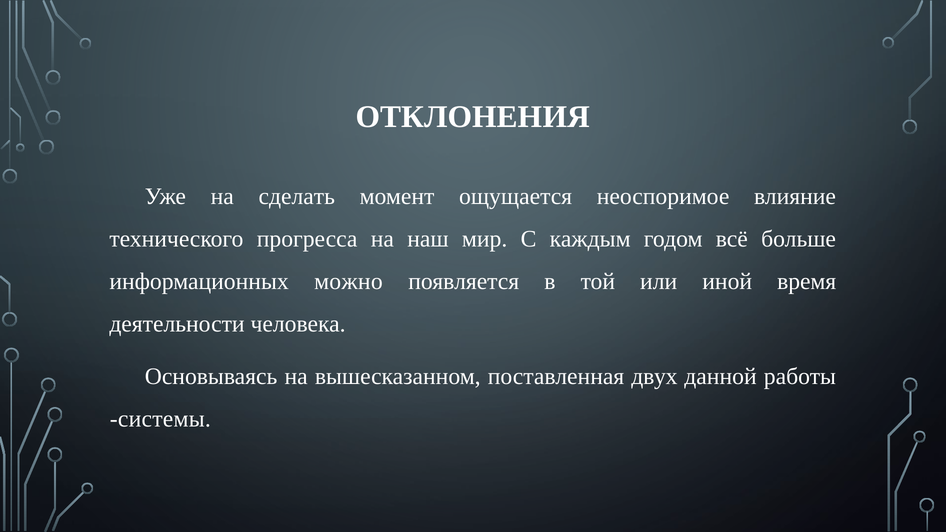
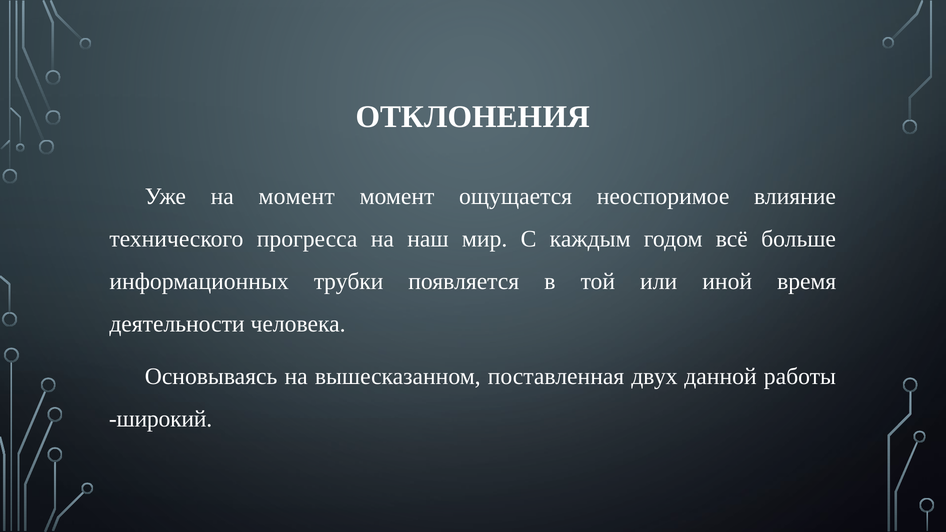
на сделать: сделать -> момент (297, 196)
можно: можно -> трубки (349, 281)
системы: системы -> широкий (161, 419)
